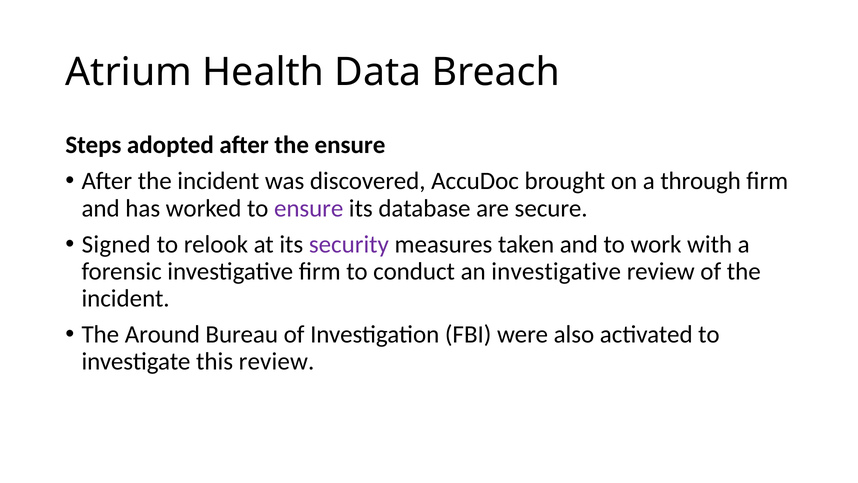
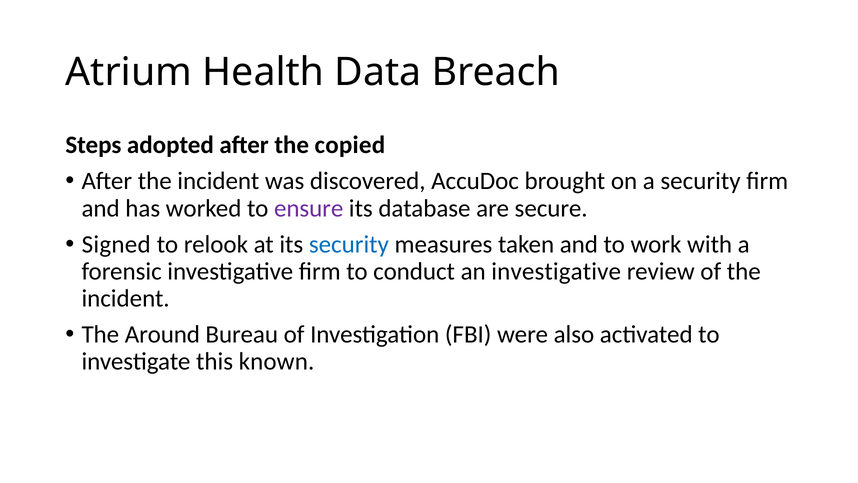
the ensure: ensure -> copied (350, 145)
a through: through -> security (701, 181)
security colour: purple -> blue (349, 244)
this review: review -> known (276, 361)
